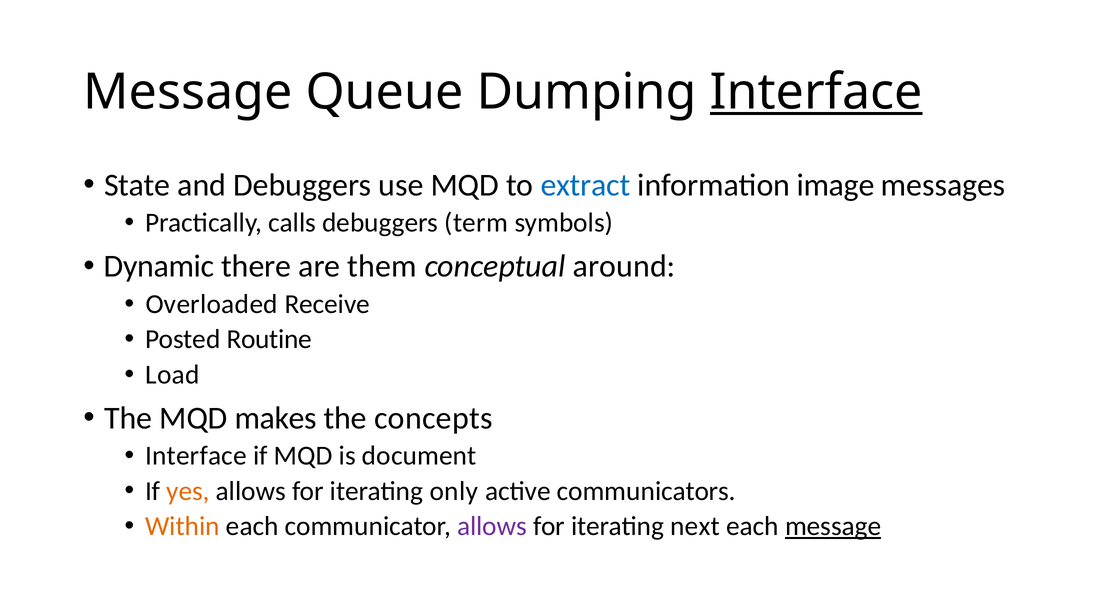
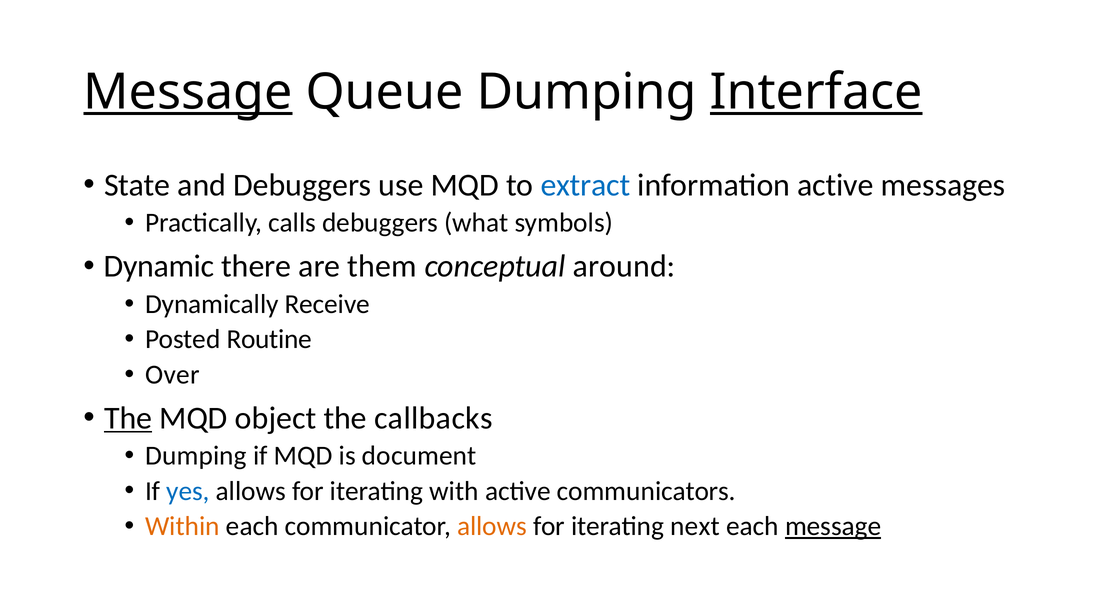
Message underline: none -> present (188, 92)
information image: image -> active (835, 185)
term: term -> what (476, 223)
Overloaded: Overloaded -> Dynamically (212, 304)
Load: Load -> Over (172, 375)
The underline: none -> present (128, 418)
makes: makes -> object (276, 418)
concepts: concepts -> callbacks (433, 418)
Interface: Interface -> Dumping (196, 456)
yes colour: orange -> blue (188, 491)
only: only -> with (454, 491)
allows colour: purple -> orange (492, 526)
